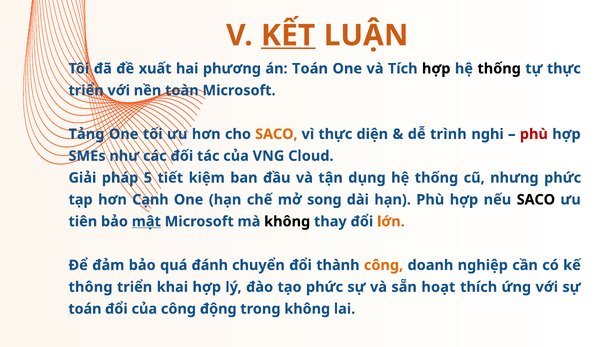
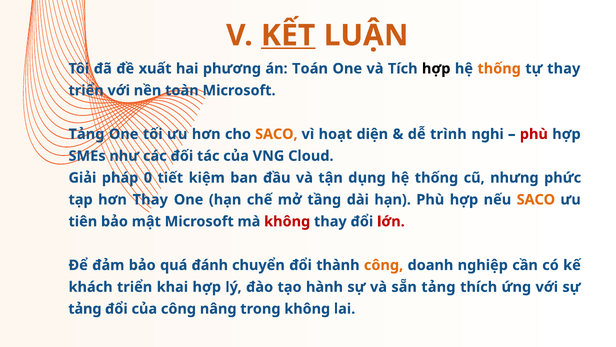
thống colour: black -> orange (499, 69)
tự thực: thực -> thay (564, 69)
vì thực: thực -> hoạt (335, 134)
5: 5 -> 0 (148, 178)
hơn Cạnh: Cạnh -> Thay (150, 199)
song: song -> tầng (324, 199)
SACO colour: black -> orange (536, 199)
mật underline: present -> none (146, 221)
không colour: black -> red (287, 221)
lớn colour: orange -> red (391, 221)
thông: thông -> khách (91, 287)
tạo phức: phức -> hành (324, 287)
sẵn hoạt: hoạt -> tảng (438, 287)
toán: toán -> tảng (85, 308)
động: động -> nâng (218, 308)
